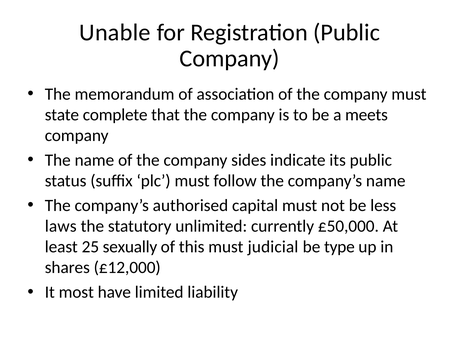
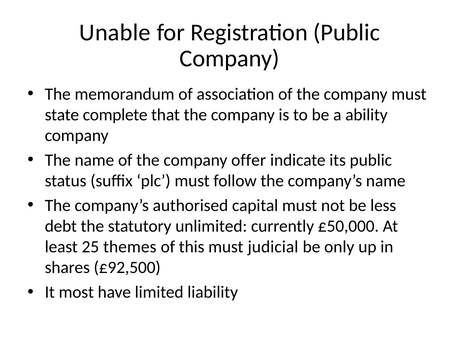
meets: meets -> ability (366, 115)
sides: sides -> offer (249, 160)
laws: laws -> debt (61, 226)
sexually: sexually -> themes (130, 247)
type: type -> only (339, 247)
£12,000: £12,000 -> £92,500 (127, 268)
